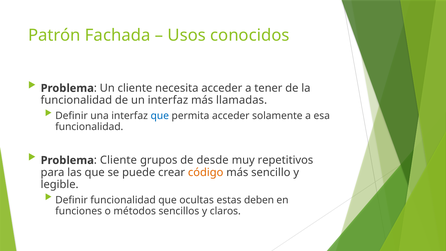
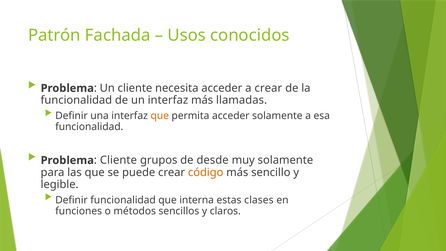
a tener: tener -> crear (268, 88)
que colour: blue -> orange (160, 116)
muy repetitivos: repetitivos -> solamente (285, 160)
ocultas: ocultas -> interna (197, 200)
deben: deben -> clases (259, 200)
